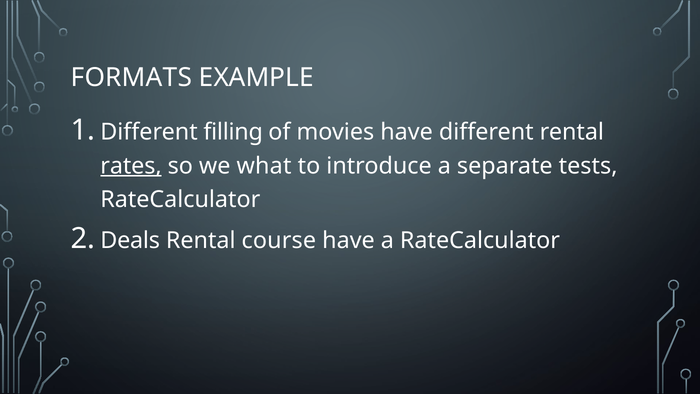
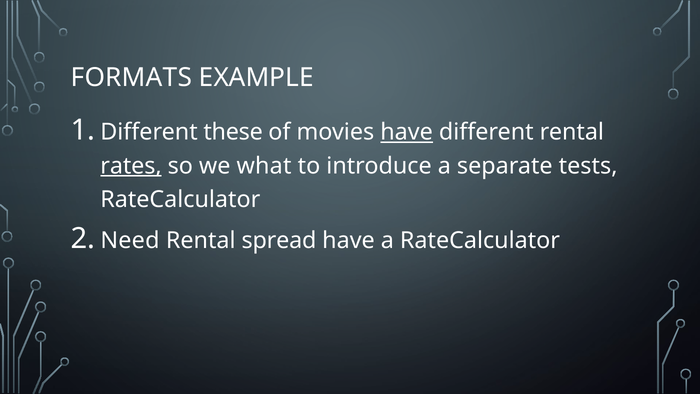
filling: filling -> these (233, 132)
have underline: none -> present (407, 132)
Deals: Deals -> Need (130, 240)
course: course -> spread (279, 240)
